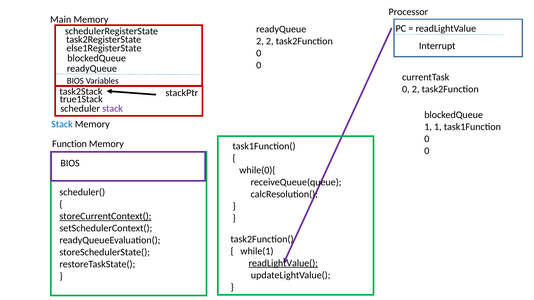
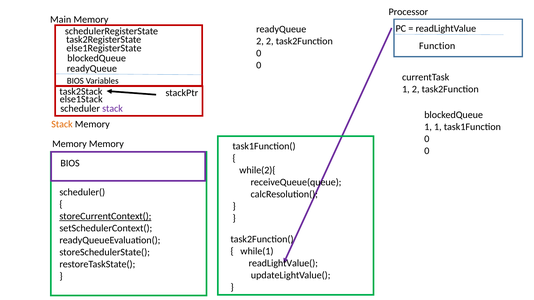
Interrupt: Interrupt -> Function (437, 46)
0: 0 -> 1 (406, 89)
true1Stack: true1Stack -> else1Stack (81, 99)
Stack colour: blue -> orange (62, 124)
Function: Function -> Memory (69, 144)
while(0){: while(0){ -> while(2){ (257, 170)
readLightValue( underline: present -> none (283, 263)
